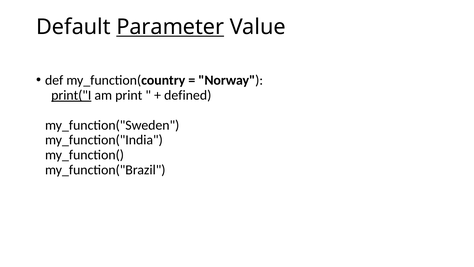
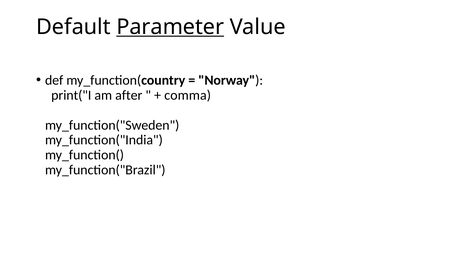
print("I underline: present -> none (71, 95)
print: print -> after (129, 95)
defined: defined -> comma (188, 95)
